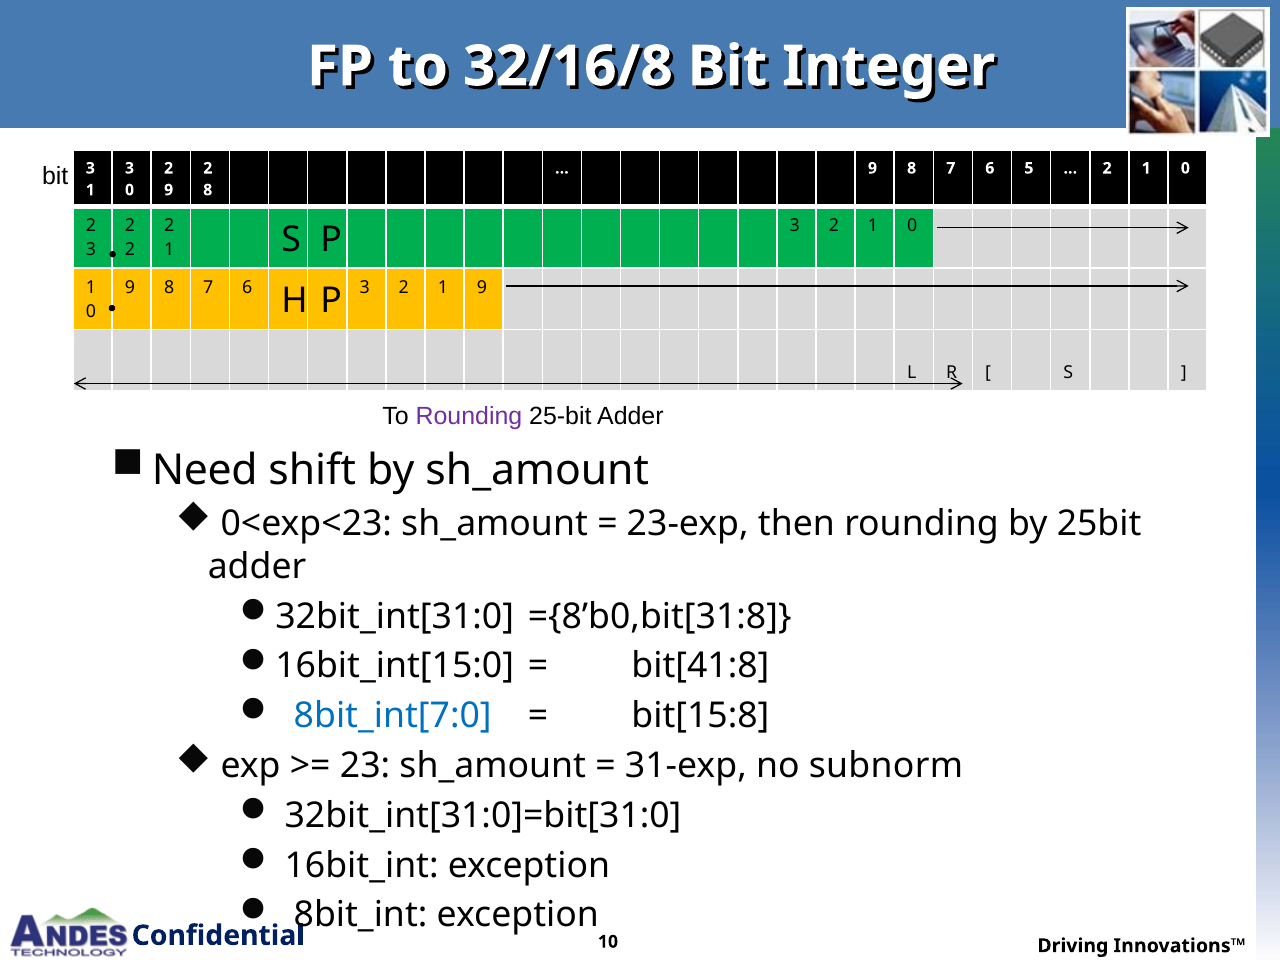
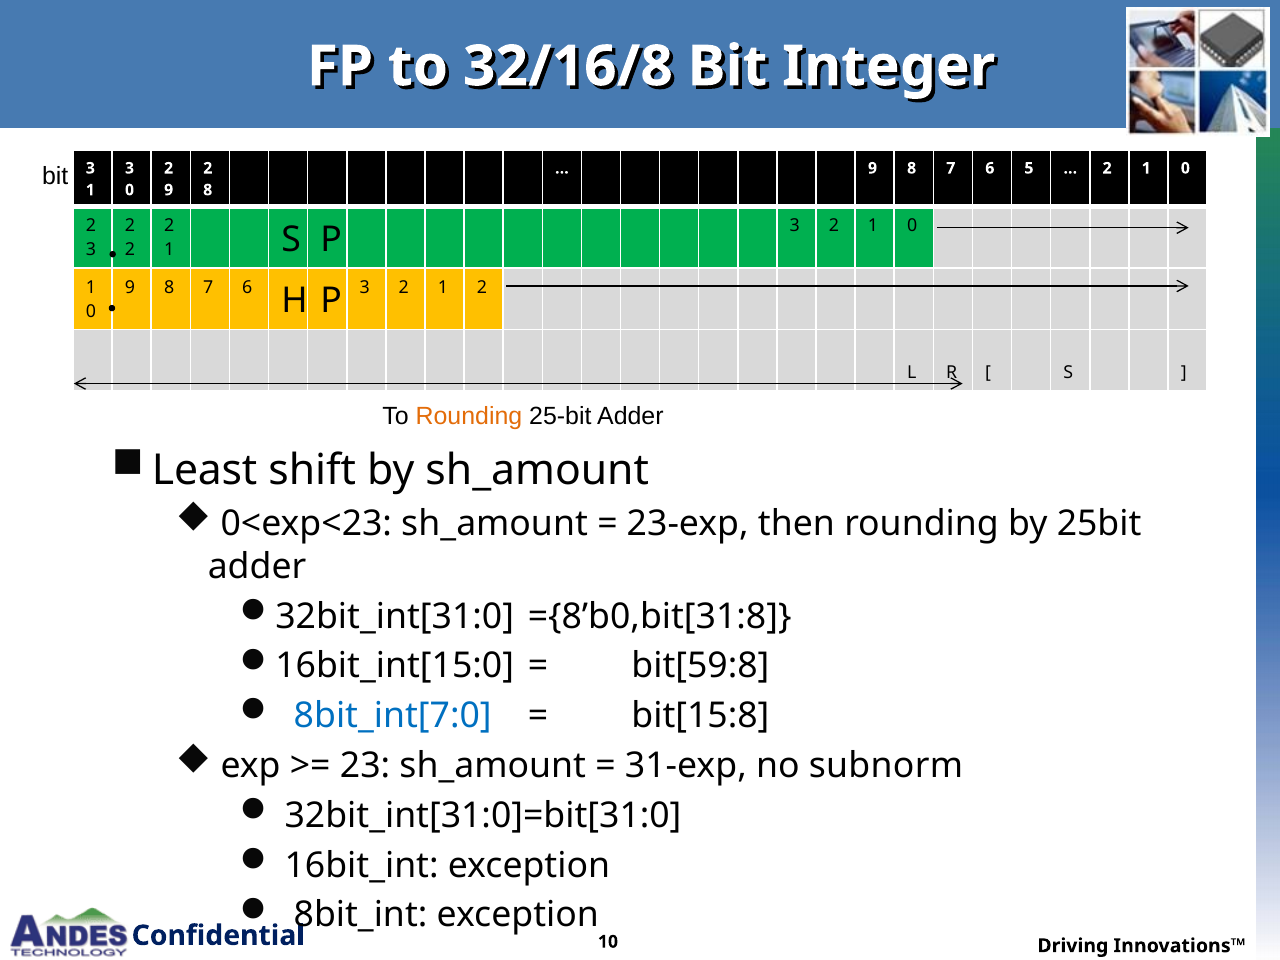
1 9: 9 -> 2 (482, 287)
Rounding colour: purple -> orange (469, 416)
Need: Need -> Least (205, 470)
bit[41:8: bit[41:8 -> bit[59:8 (700, 666)
